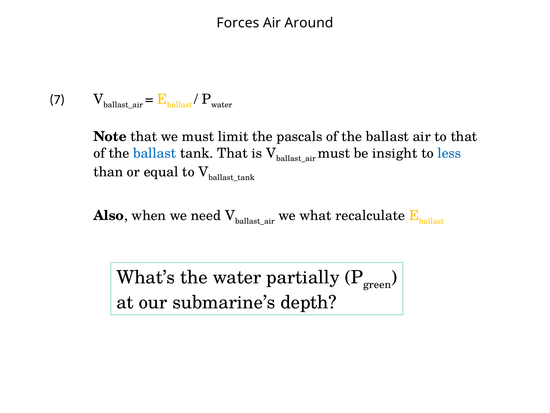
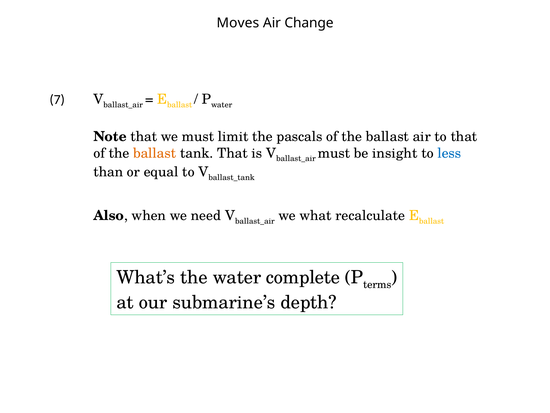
Forces: Forces -> Moves (238, 23)
Around: Around -> Change (309, 23)
ballast colour: blue -> orange (155, 153)
partially: partially -> complete (303, 277)
green: green -> terms (377, 284)
